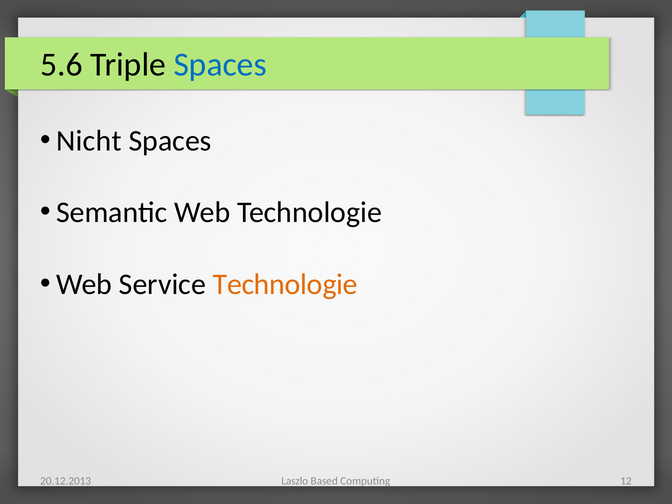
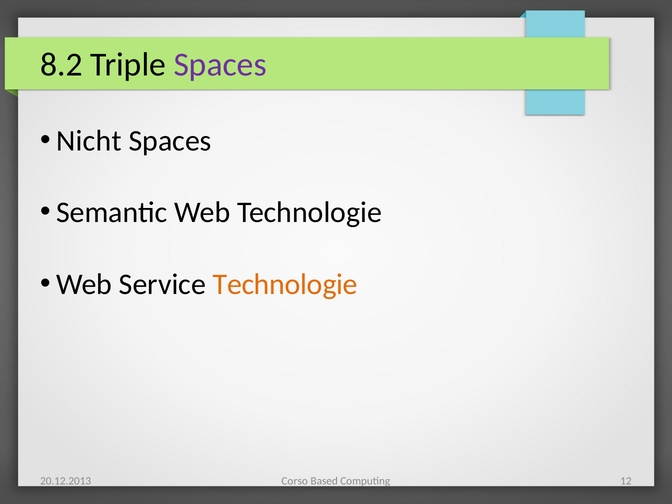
5.6: 5.6 -> 8.2 (61, 64)
Spaces colour: blue -> purple (220, 64)
Laszlo: Laszlo -> Corso (295, 481)
